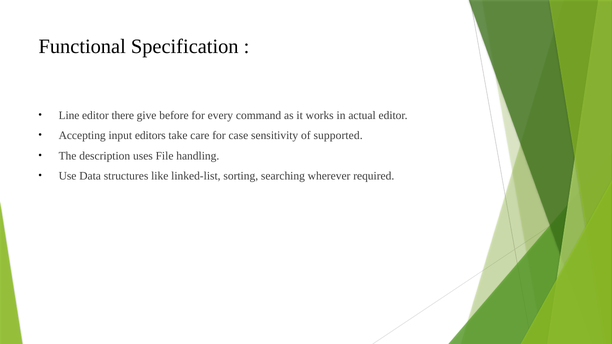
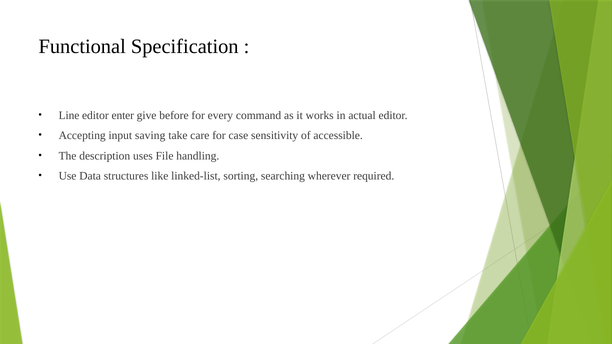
there: there -> enter (123, 116)
editors: editors -> saving (150, 136)
supported: supported -> accessible (338, 136)
